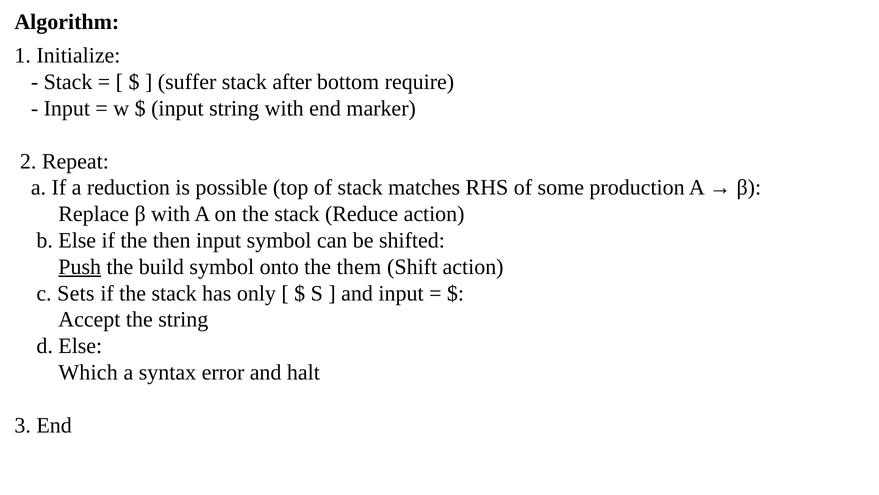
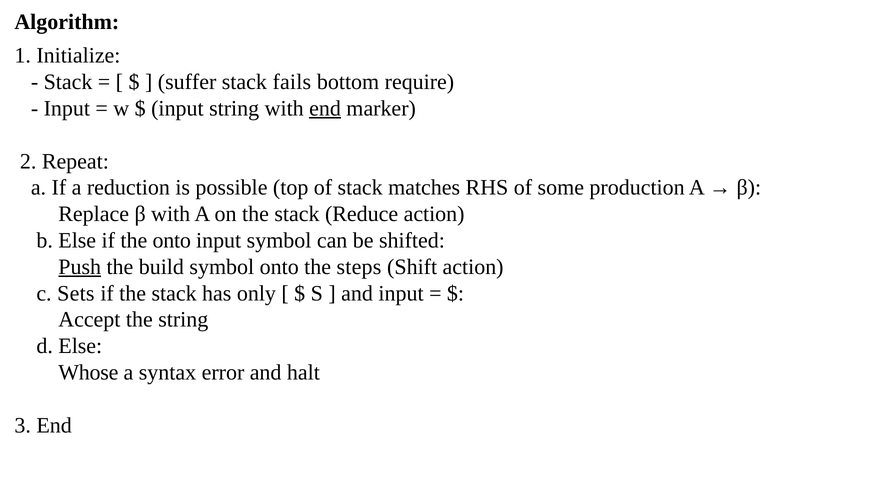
after: after -> fails (292, 82)
end underline: none -> present (325, 108)
the then: then -> onto (172, 240)
them: them -> steps (359, 267)
Which: Which -> Whose (88, 372)
